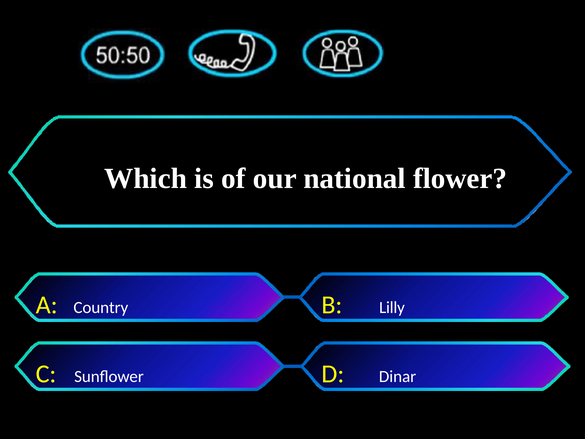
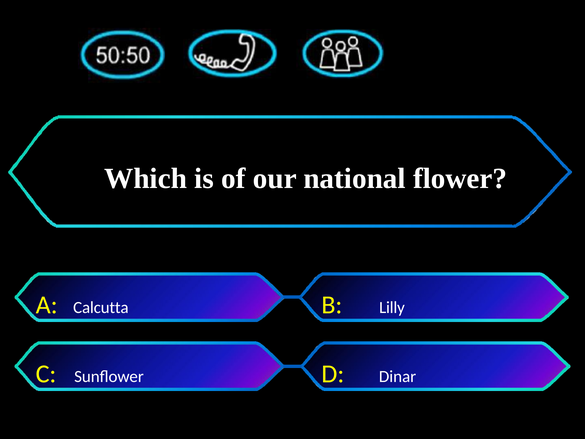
Country: Country -> Calcutta (101, 307)
